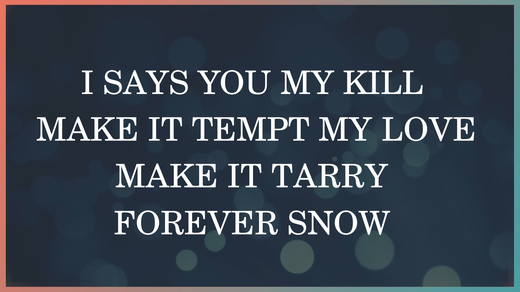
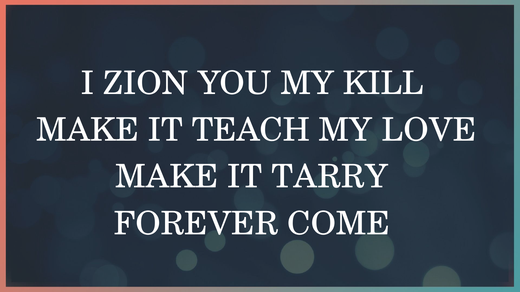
SAYS: SAYS -> ZION (146, 84)
TEMPT: TEMPT -> TEACH (251, 130)
SNOW: SNOW -> COME (339, 224)
